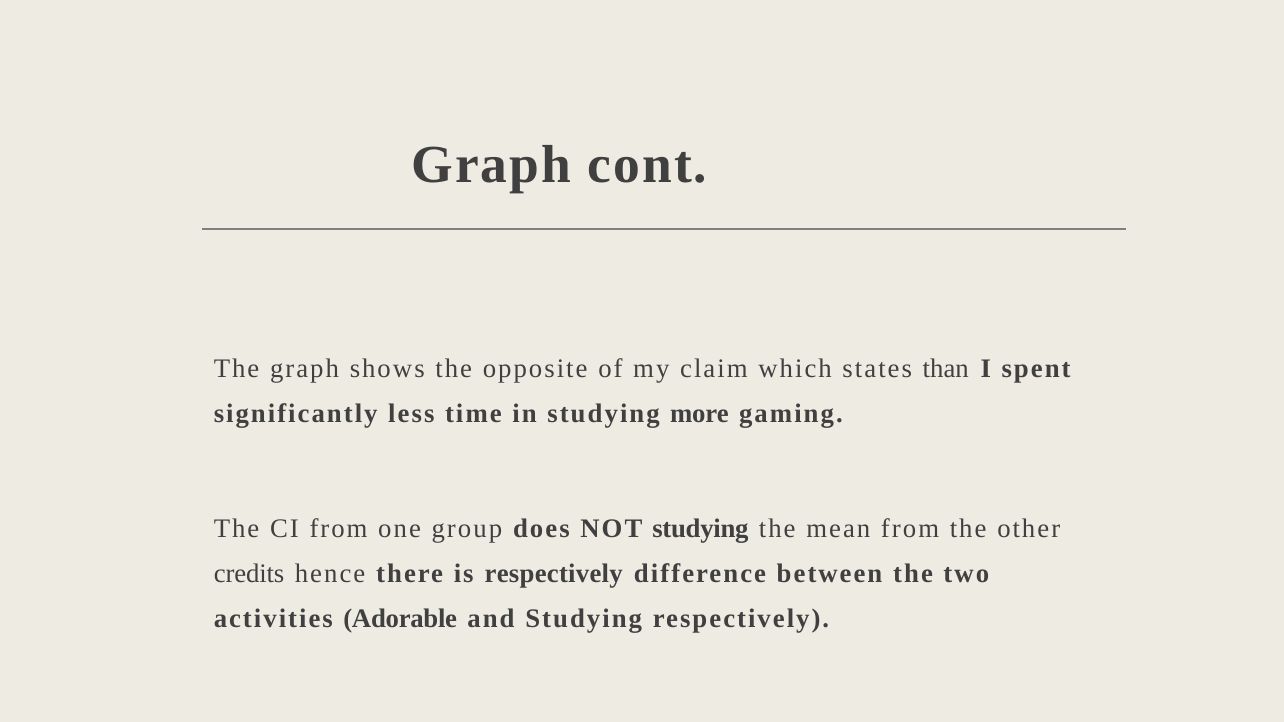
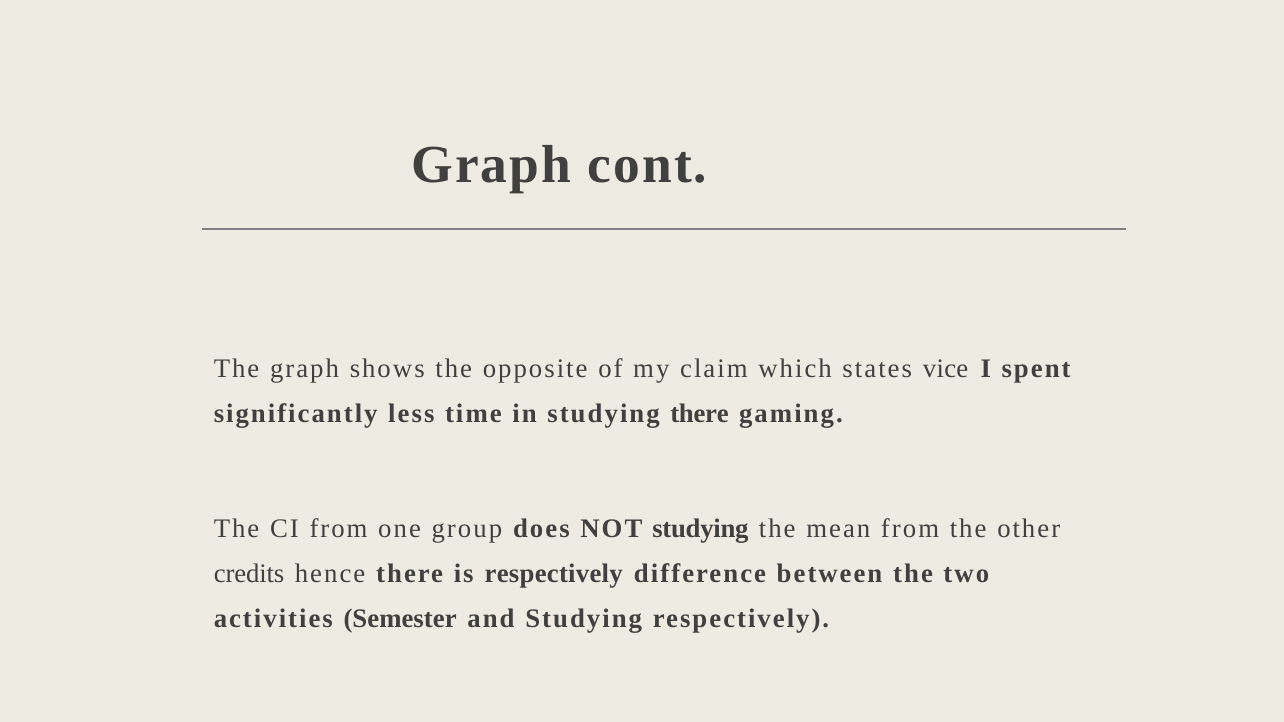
than: than -> vice (946, 369)
studying more: more -> there (700, 414)
Adorable: Adorable -> Semester (400, 619)
